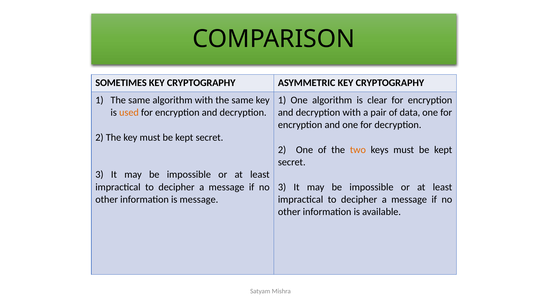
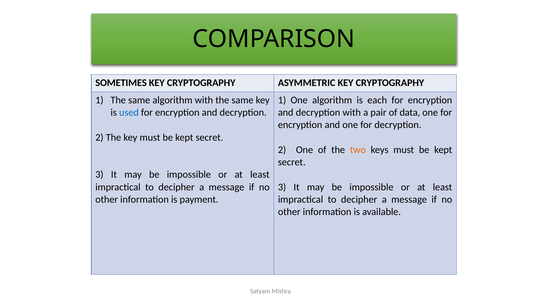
clear: clear -> each (377, 100)
used colour: orange -> blue (129, 112)
is message: message -> payment (199, 199)
